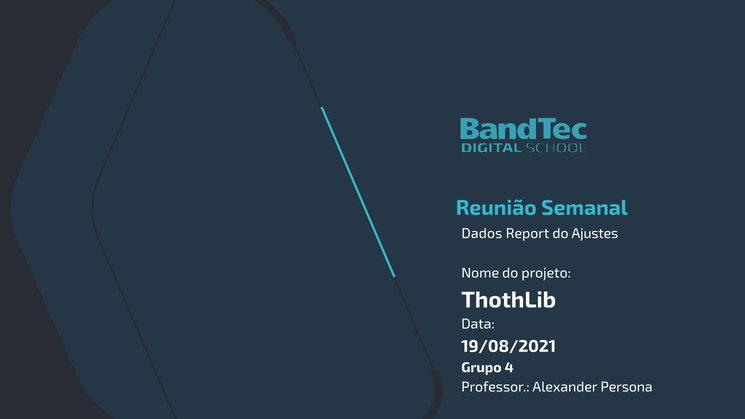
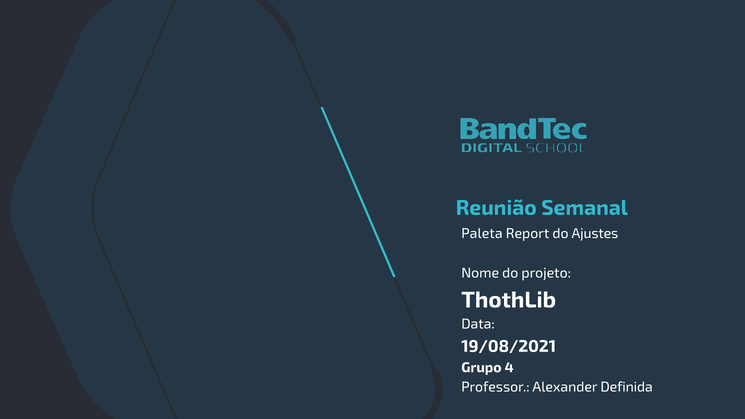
Dados: Dados -> Paleta (482, 234)
Persona: Persona -> Definida (627, 387)
